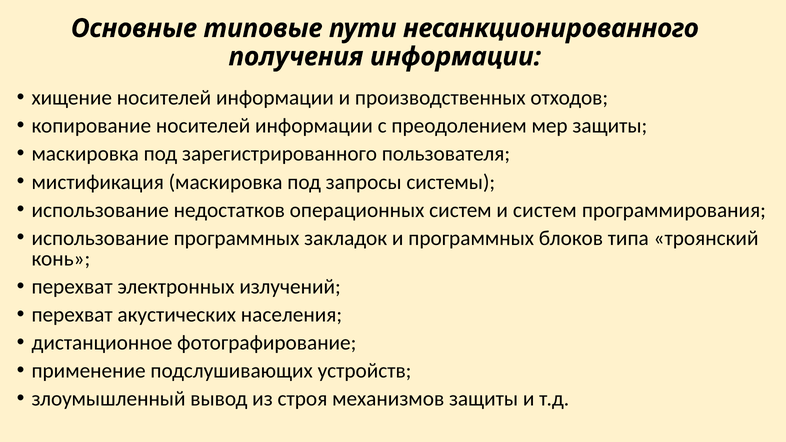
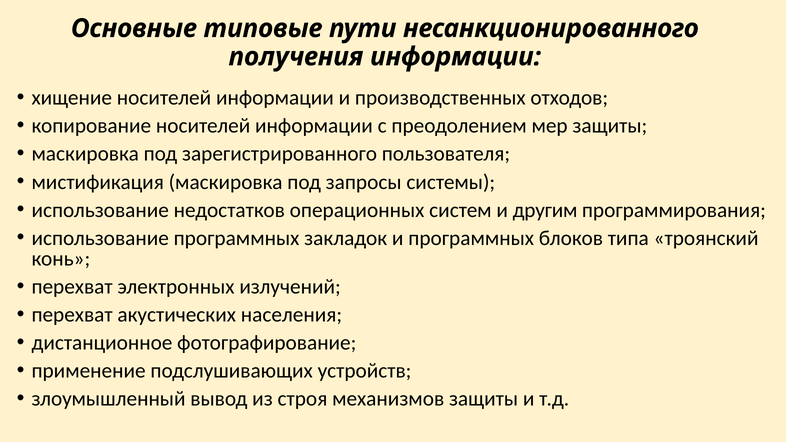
и систем: систем -> другим (545, 210)
